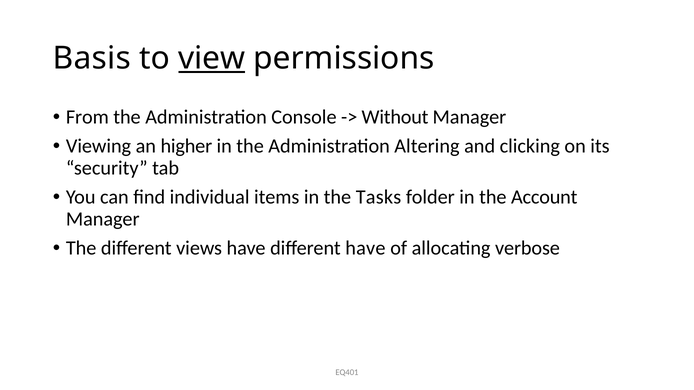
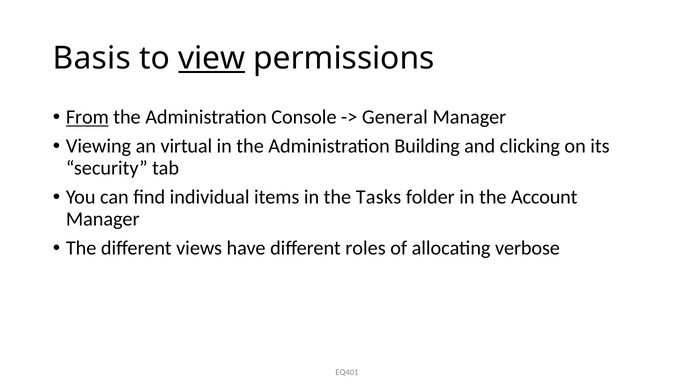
From underline: none -> present (87, 117)
Without: Without -> General (395, 117)
higher: higher -> virtual (186, 146)
Altering: Altering -> Building (427, 146)
different have: have -> roles (365, 248)
